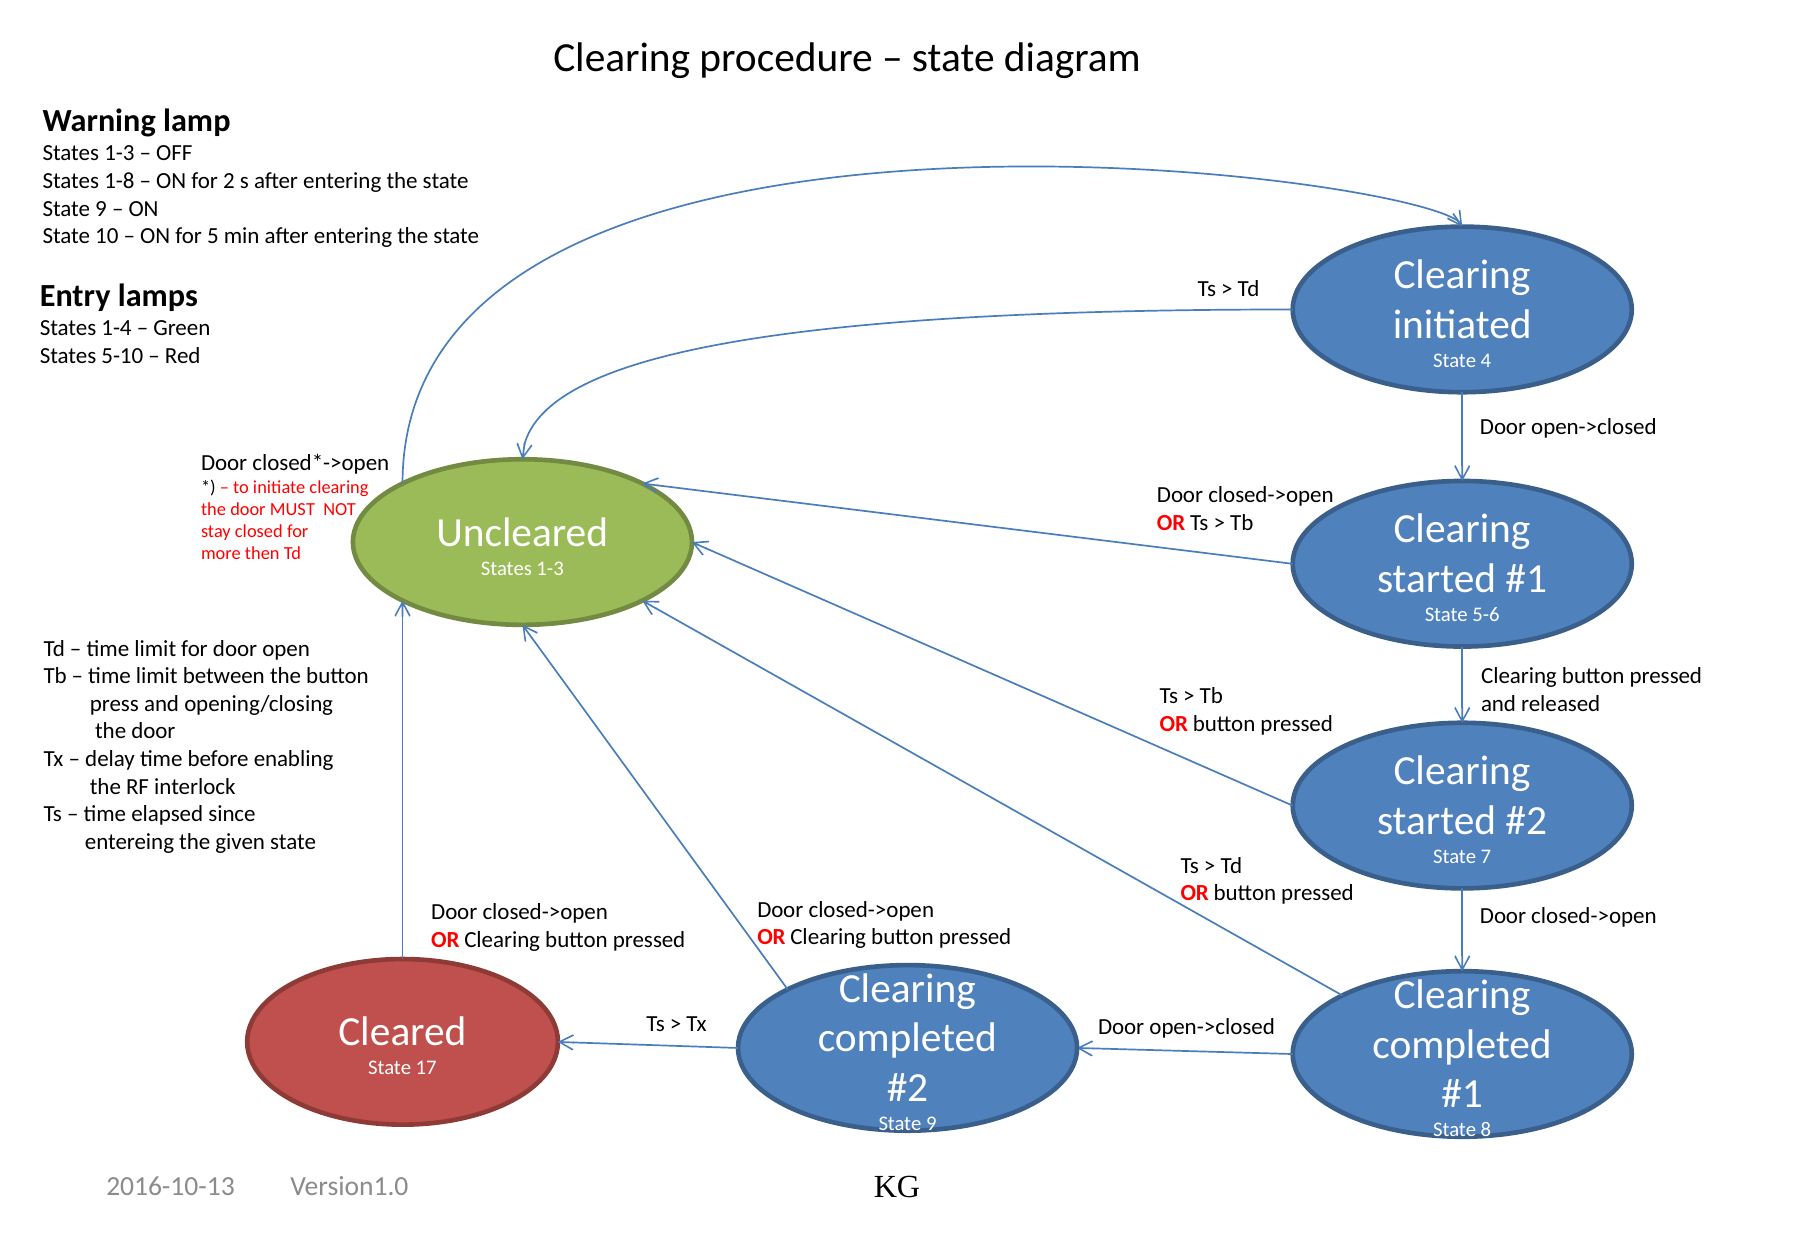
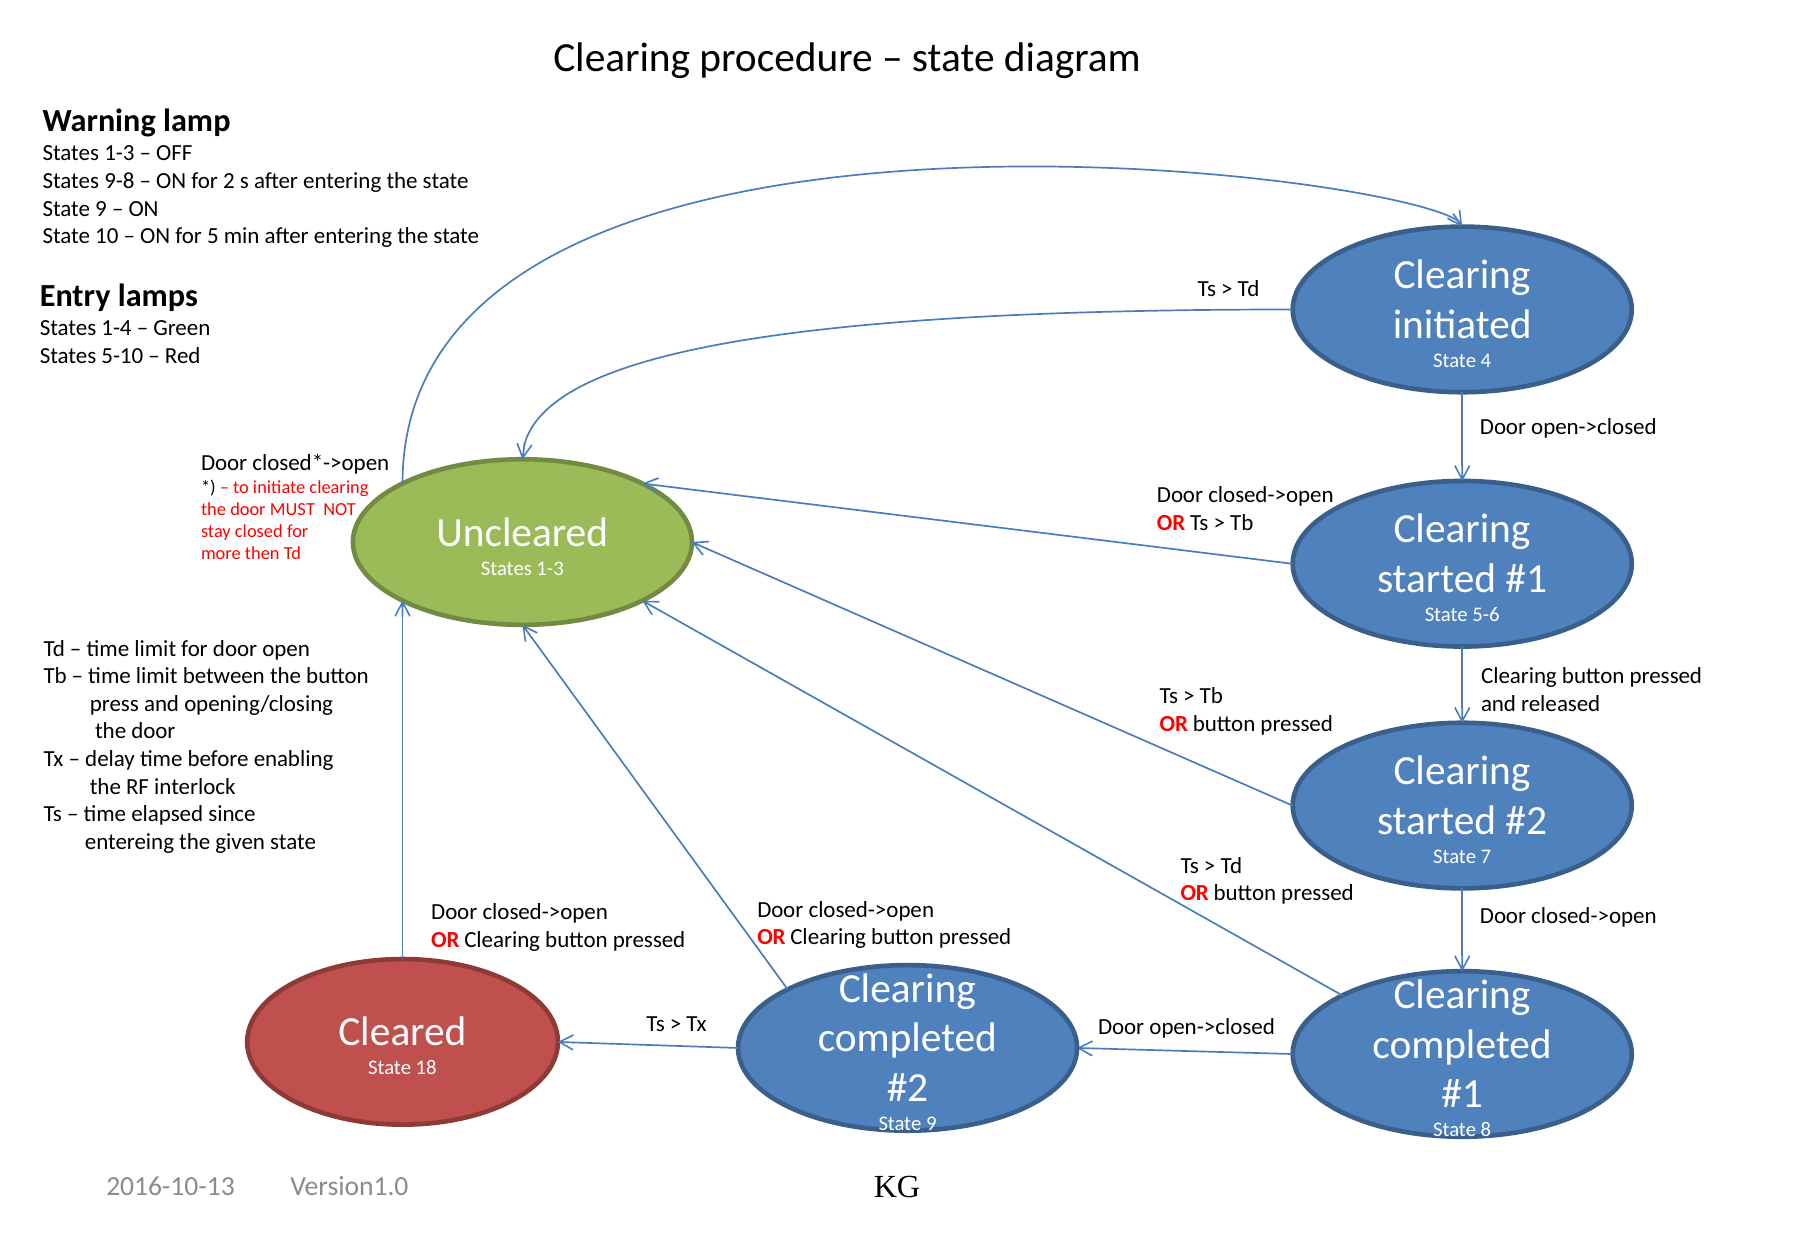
1-8: 1-8 -> 9-8 (119, 181)
17: 17 -> 18 (426, 1068)
